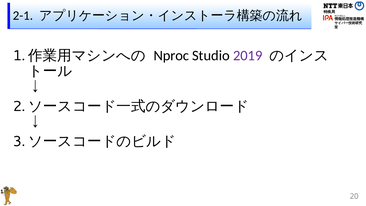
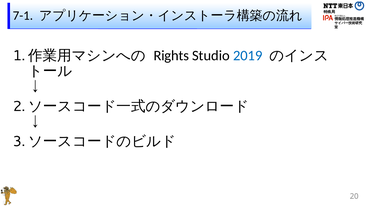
2-1: 2-1 -> 7-1 (23, 16)
Nproc: Nproc -> Rights (171, 55)
2019 colour: purple -> blue (248, 55)
